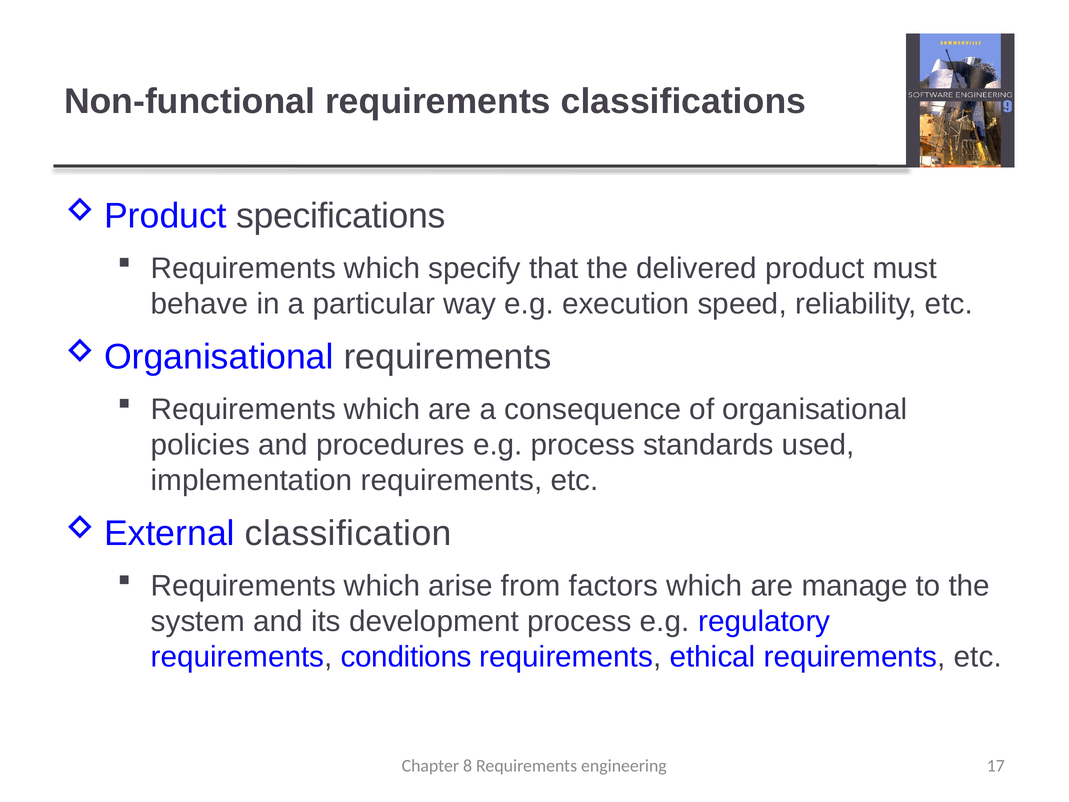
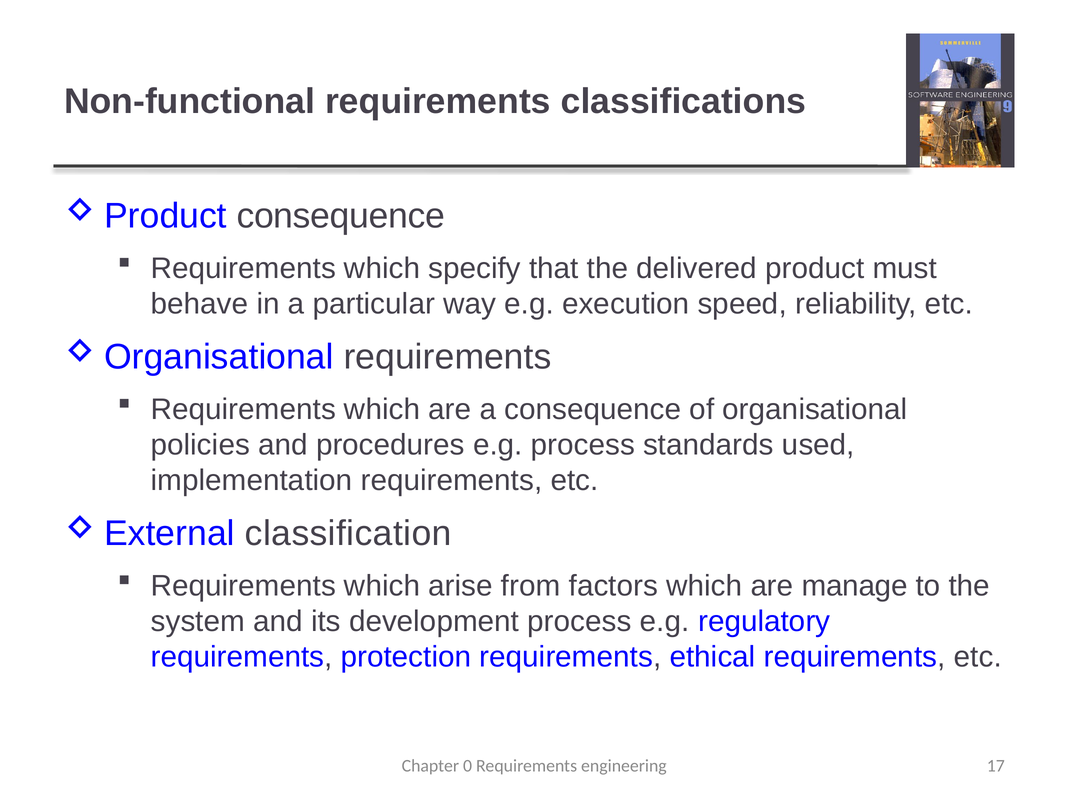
specifications: specifications -> consequence (341, 216)
conditions: conditions -> protection (406, 657)
8: 8 -> 0 (468, 766)
